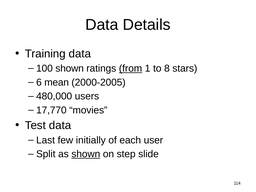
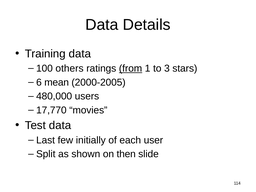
shown: shown -> others (70, 68)
8: 8 -> 3 (167, 68)
shown underline: present -> none (86, 154)
step: step -> then (126, 154)
